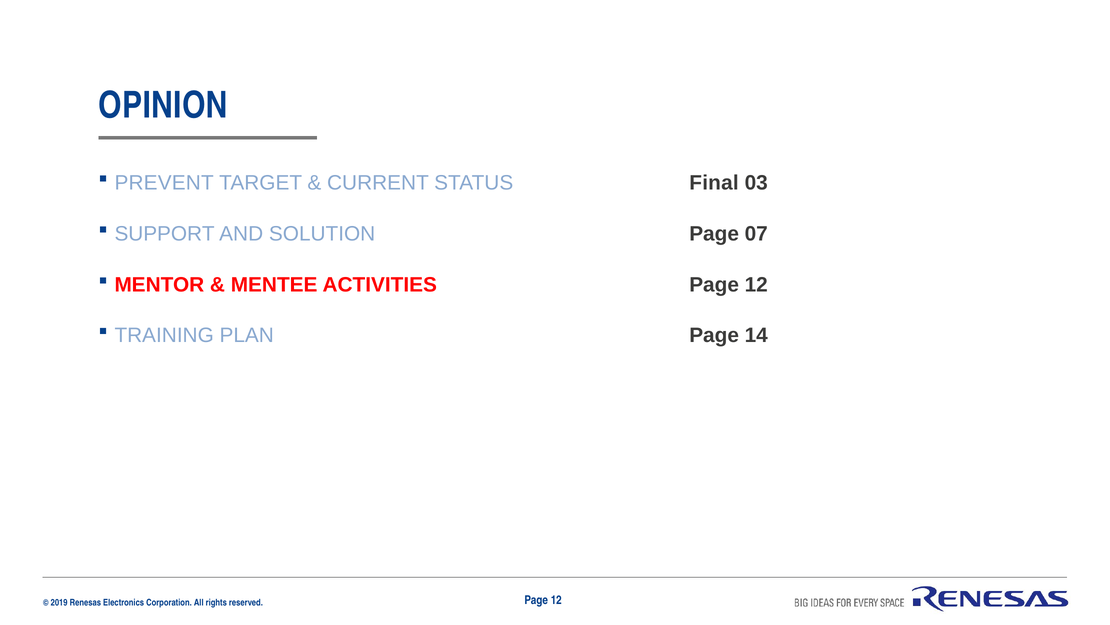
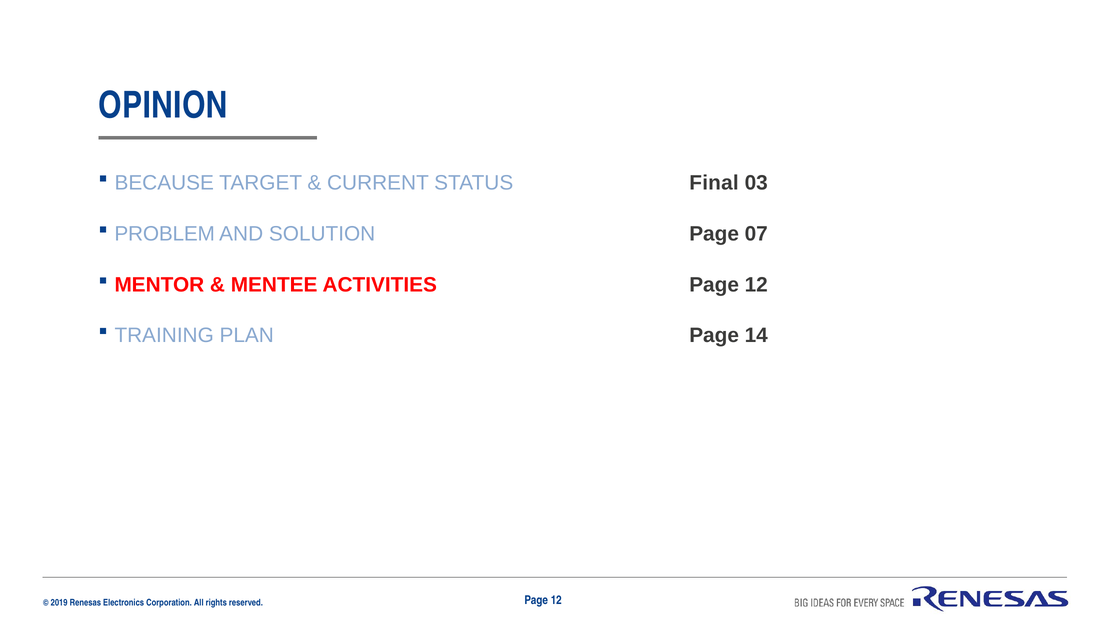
PREVENT: PREVENT -> BECAUSE (164, 183)
SUPPORT: SUPPORT -> PROBLEM (165, 234)
